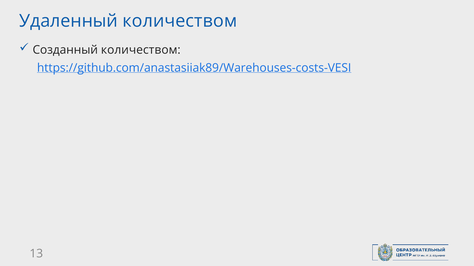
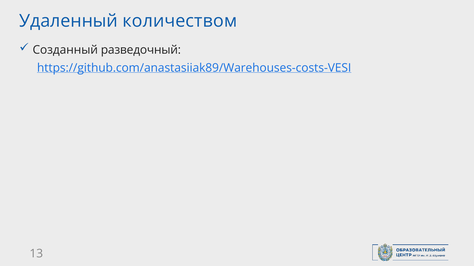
Созданный количеством: количеством -> разведочный (141, 50)
